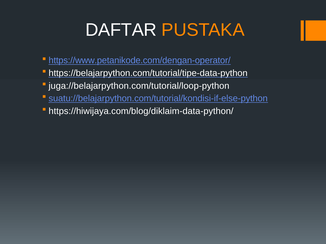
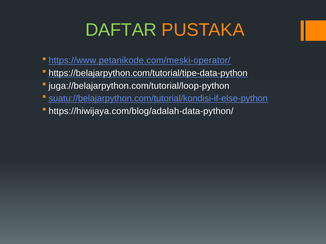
DAFTAR colour: white -> light green (121, 30)
https://www.petanikode.com/dengan-operator/: https://www.petanikode.com/dengan-operator/ -> https://www.petanikode.com/meski-operator/ (139, 61)
https://hiwijaya.com/blog/diklaim-data-python/: https://hiwijaya.com/blog/diklaim-data-python/ -> https://hiwijaya.com/blog/adalah-data-python/ (141, 111)
